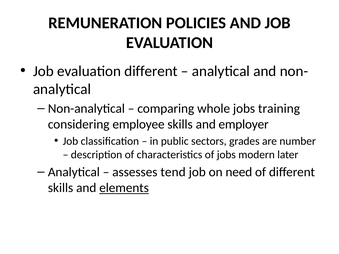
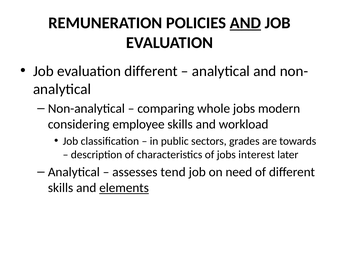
AND underline: none -> present (245, 23)
training: training -> modern (279, 109)
employer: employer -> workload (244, 124)
number: number -> towards (298, 141)
modern: modern -> interest (257, 155)
